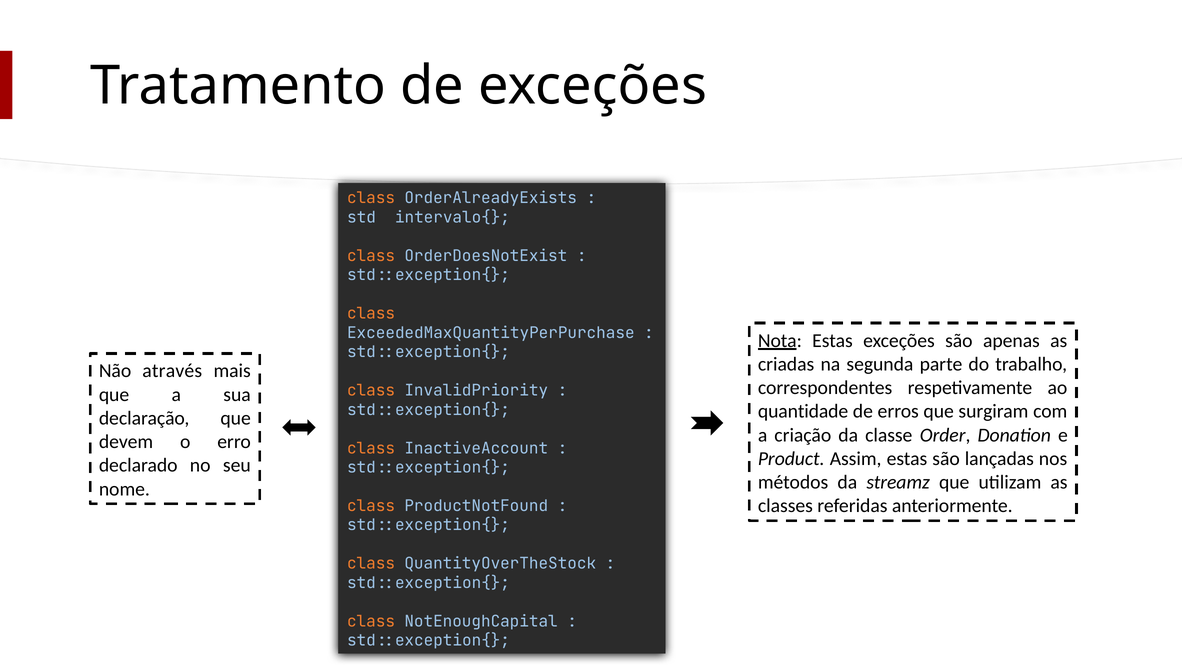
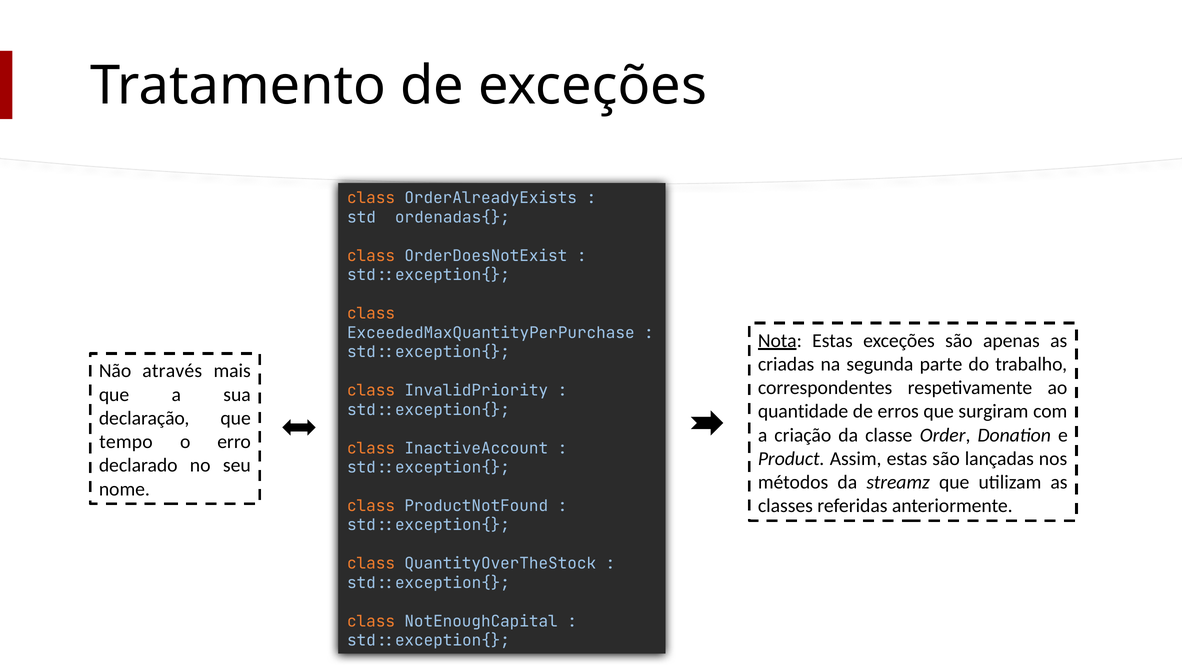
std::intervalo{: std::intervalo{ -> std::ordenadas{ (429, 217)
devem: devem -> tempo (126, 442)
